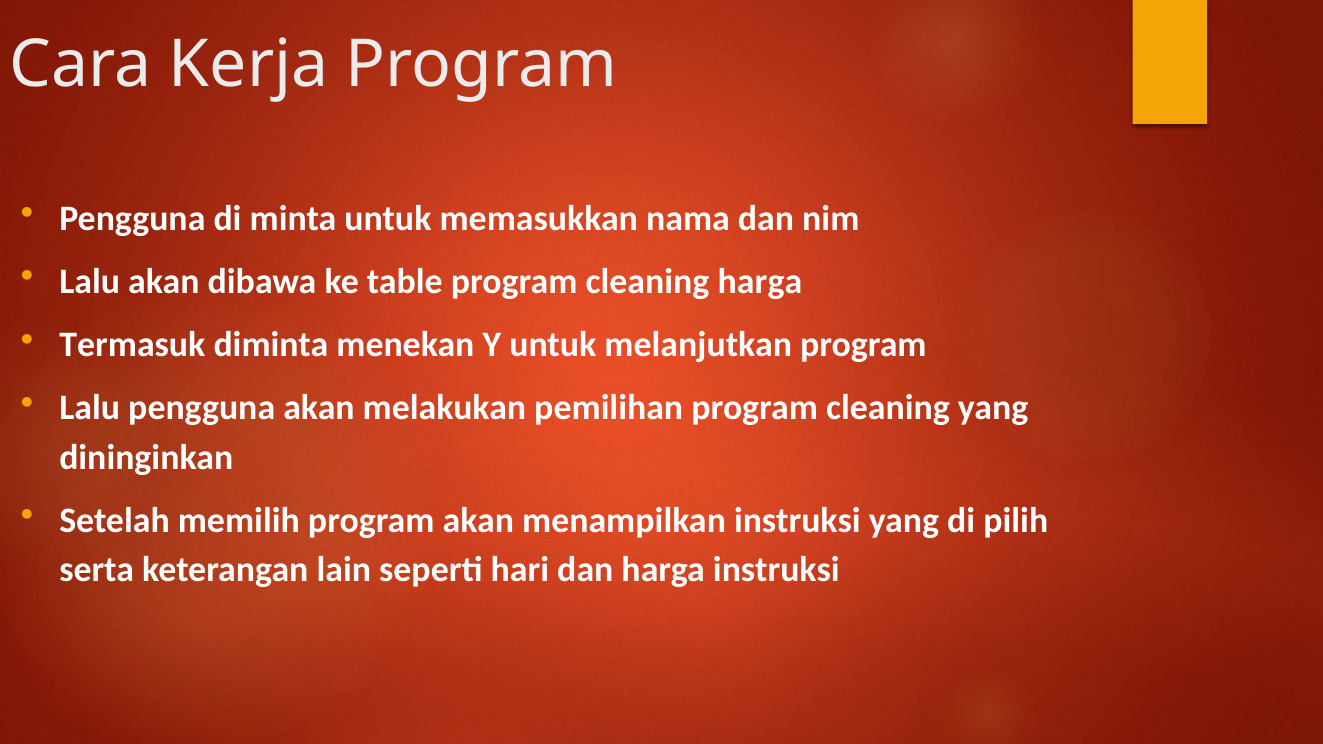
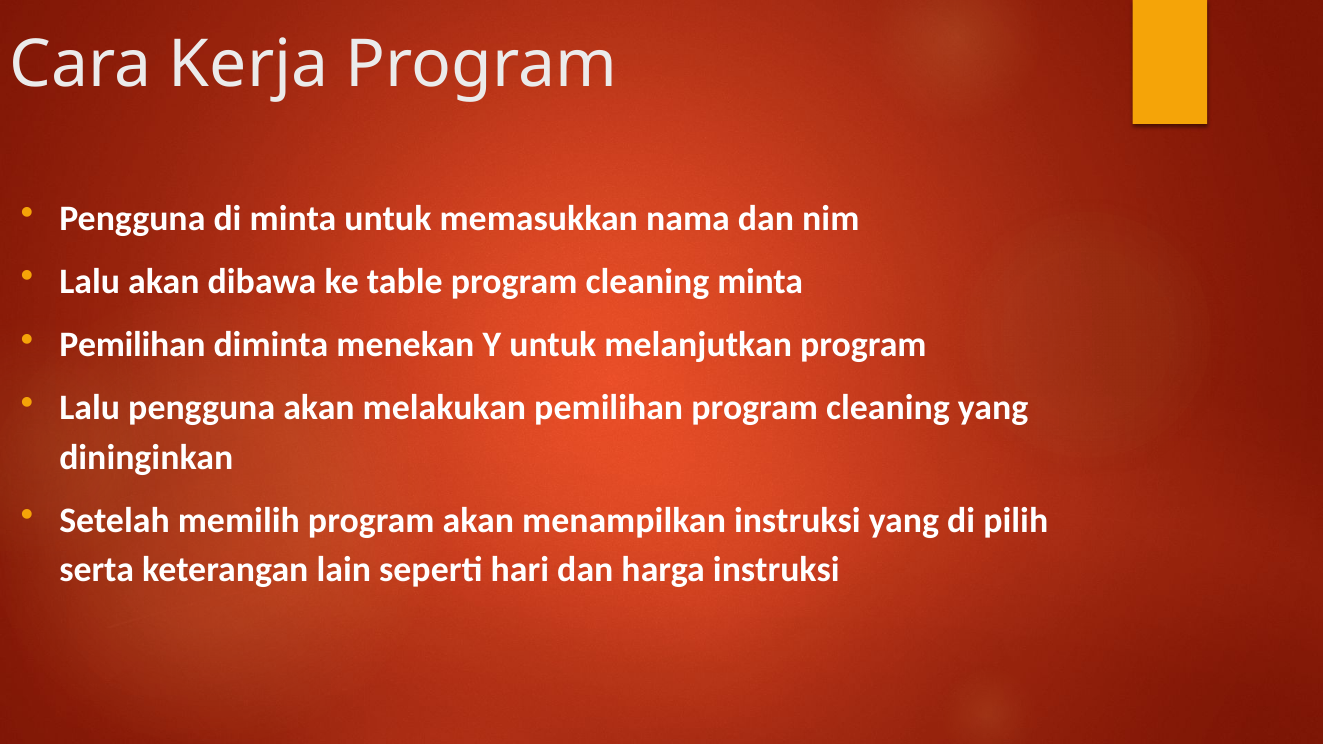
cleaning harga: harga -> minta (760, 282)
Termasuk: Termasuk -> Pemilihan (132, 345)
